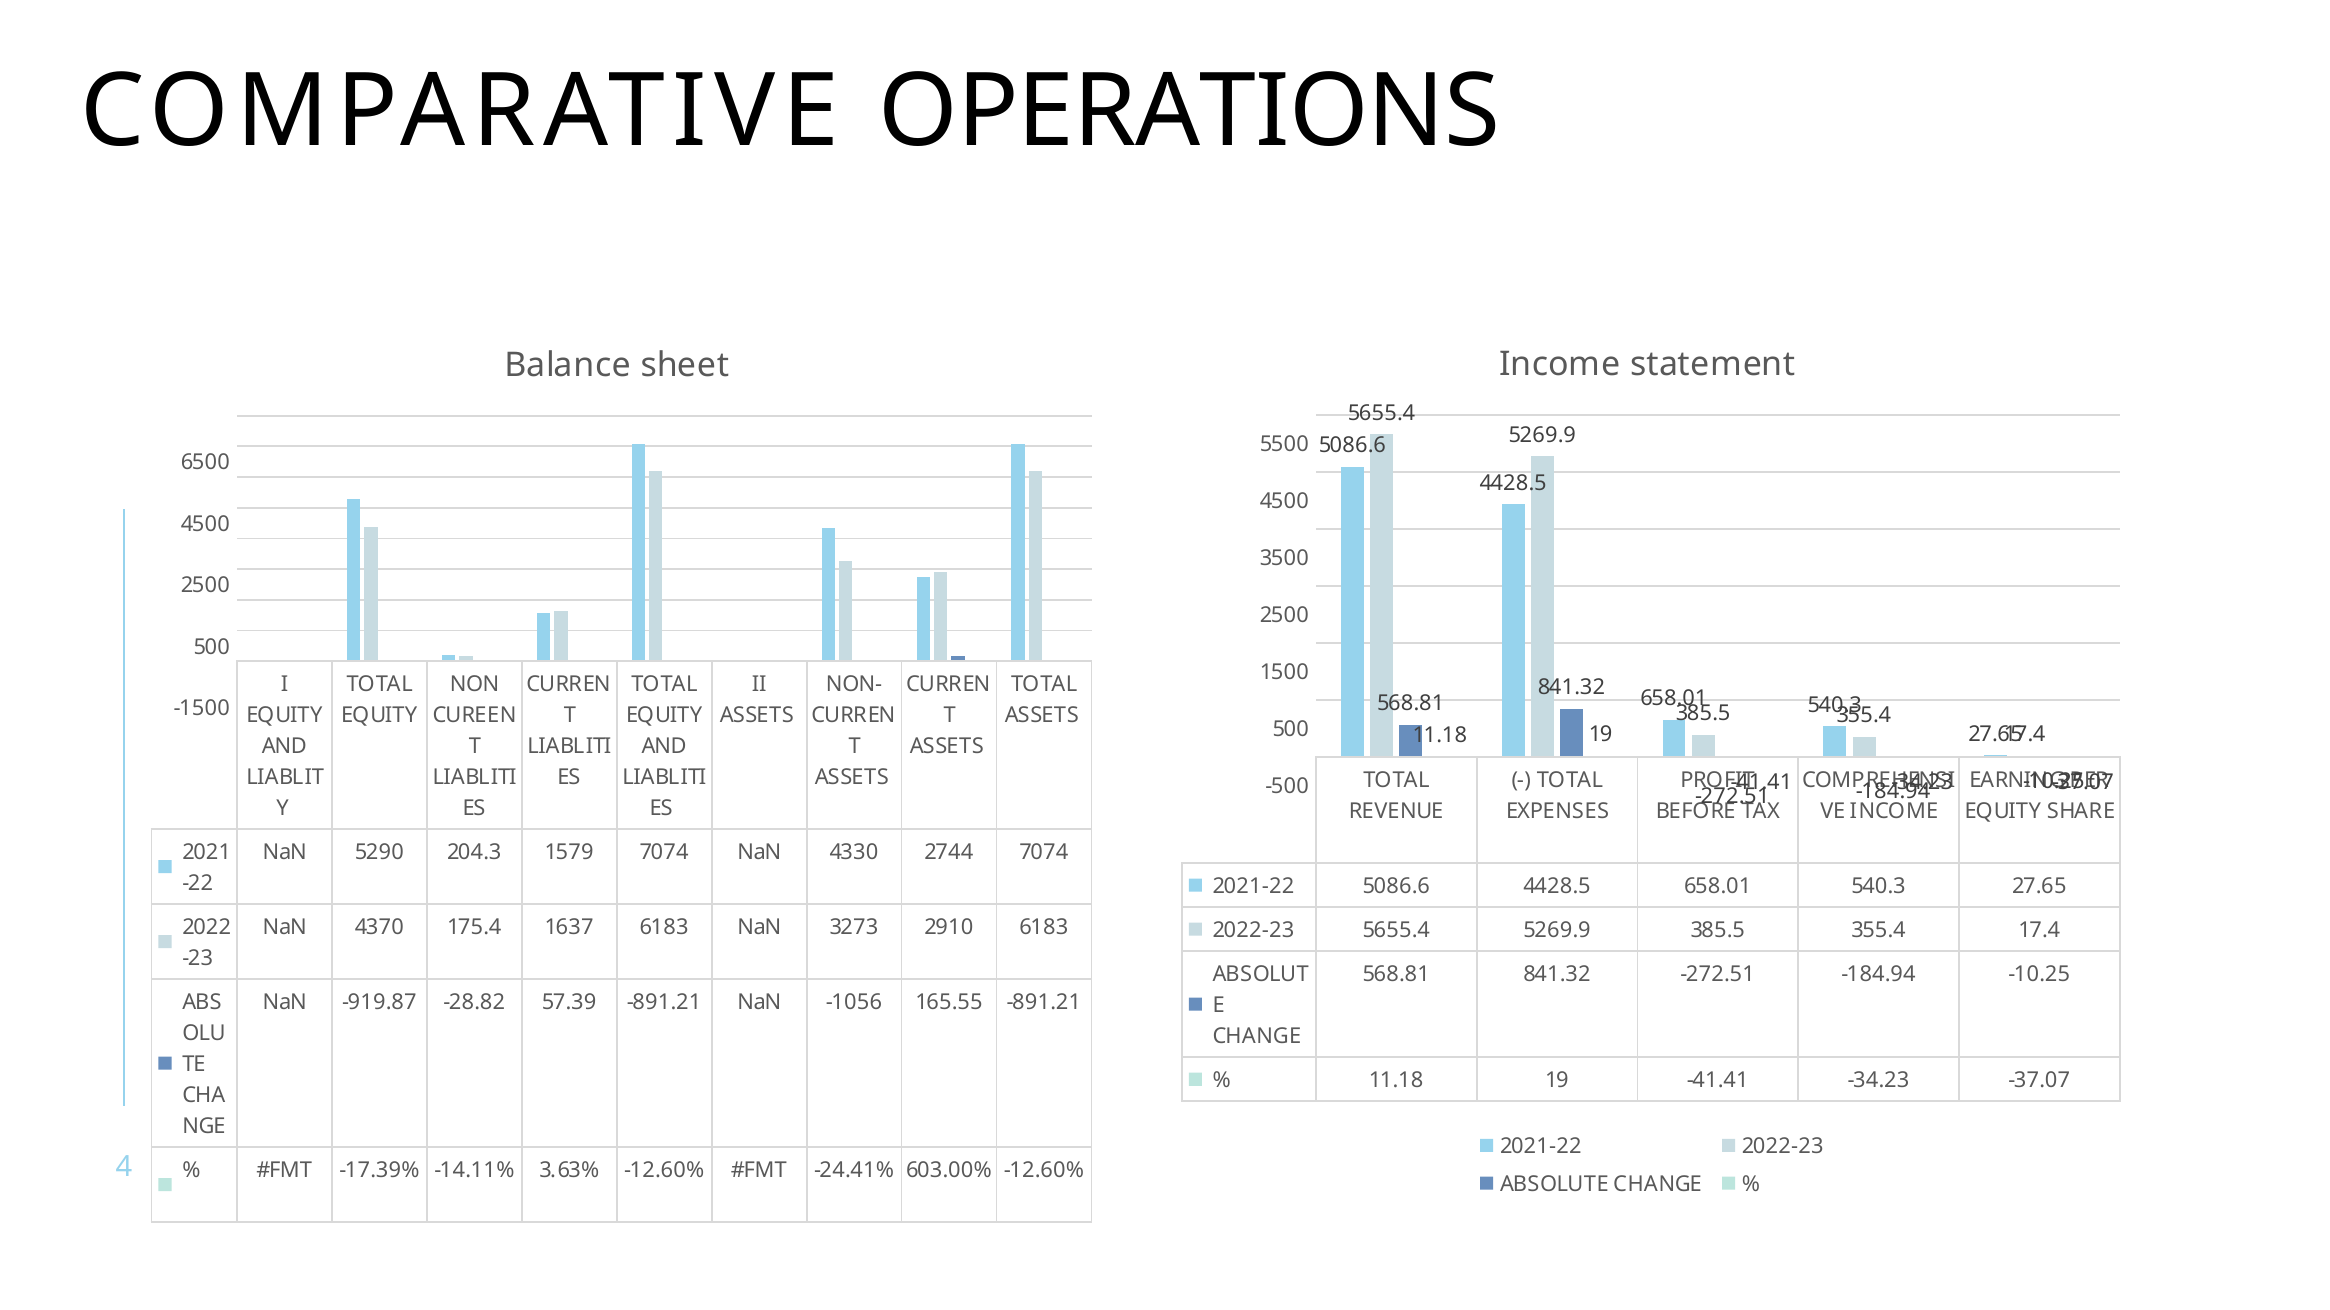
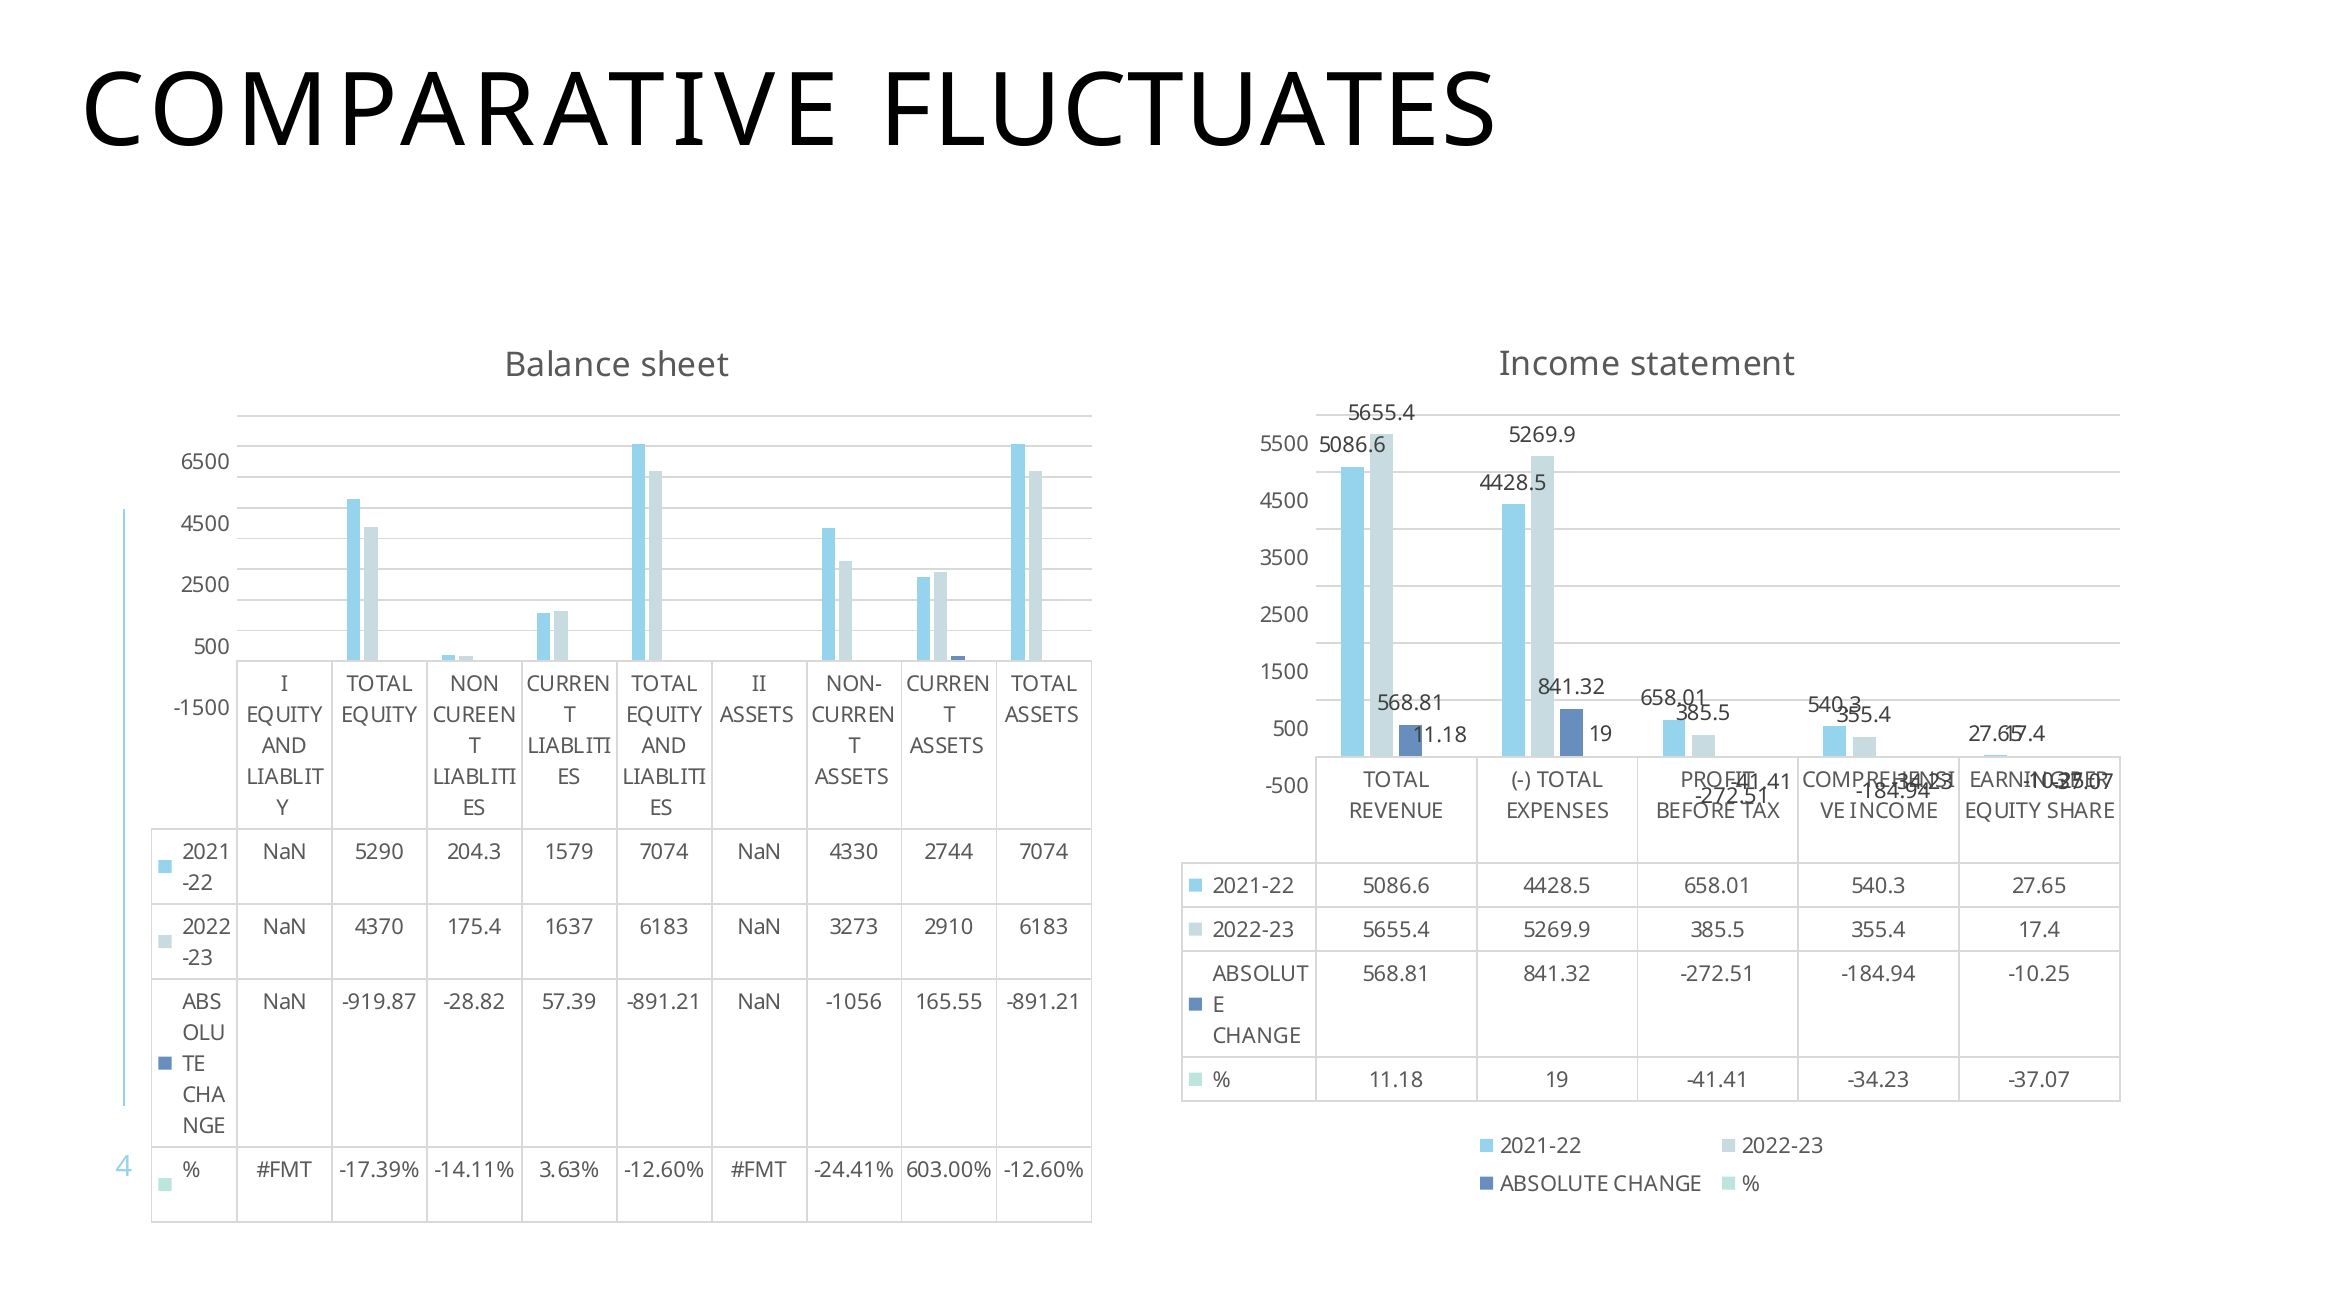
OPERATIONS: OPERATIONS -> FLUCTUATES (1188, 112)
